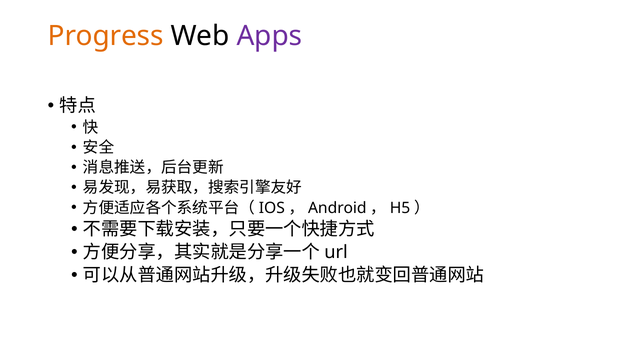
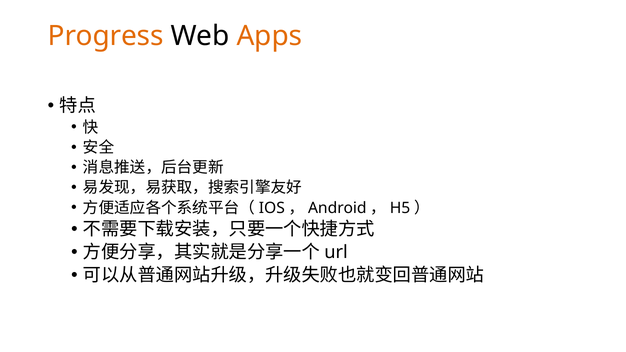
Apps colour: purple -> orange (269, 36)
